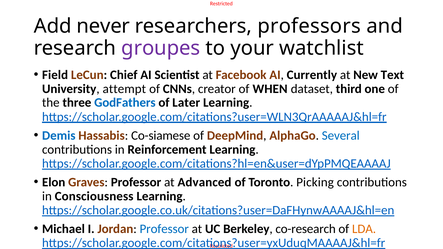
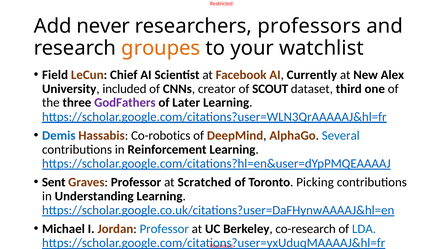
groupes colour: purple -> orange (161, 48)
Text: Text -> Alex (392, 75)
attempt: attempt -> included (124, 89)
WHEN: WHEN -> SCOUT (270, 89)
GodFathers colour: blue -> purple (125, 103)
Co-siamese: Co-siamese -> Co-robotics (161, 136)
Elon: Elon -> Sent (54, 182)
Advanced: Advanced -> Scratched (204, 182)
Consciousness: Consciousness -> Understanding (94, 196)
LDA colour: orange -> blue (364, 229)
